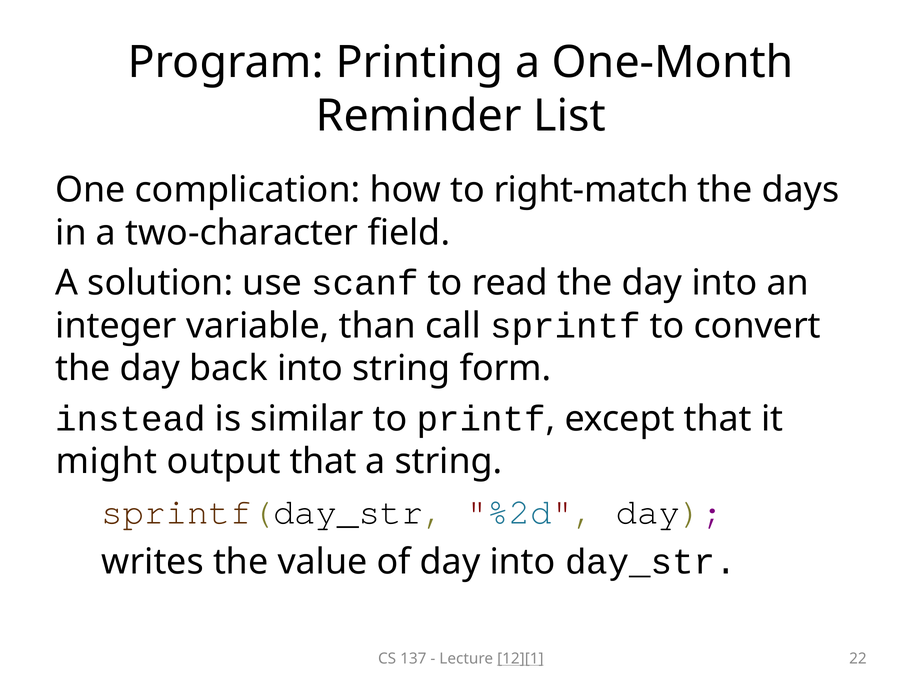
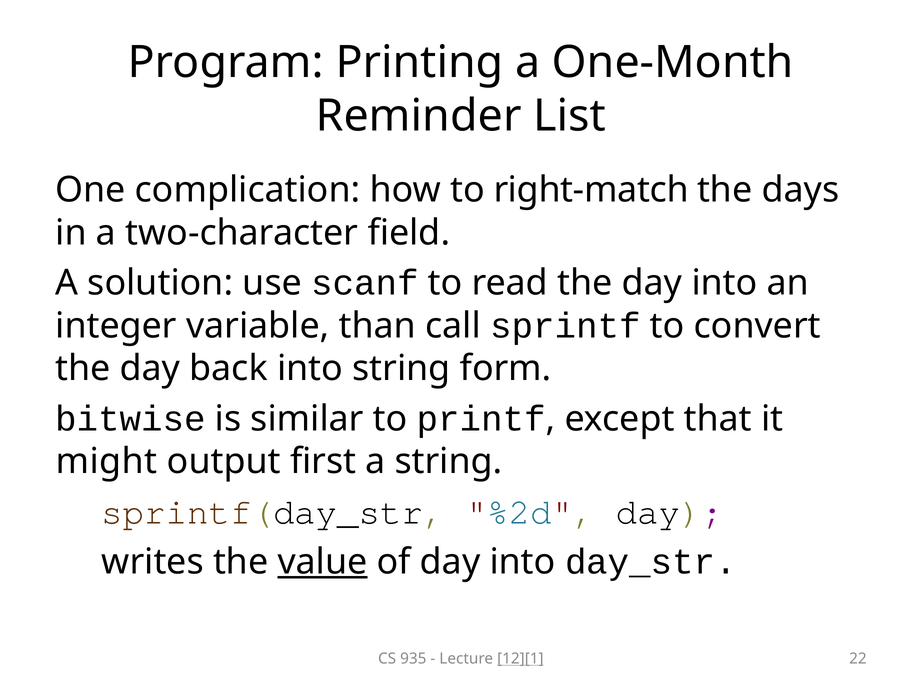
instead: instead -> bitwise (130, 419)
output that: that -> first (323, 462)
value underline: none -> present (323, 562)
137: 137 -> 935 (413, 659)
